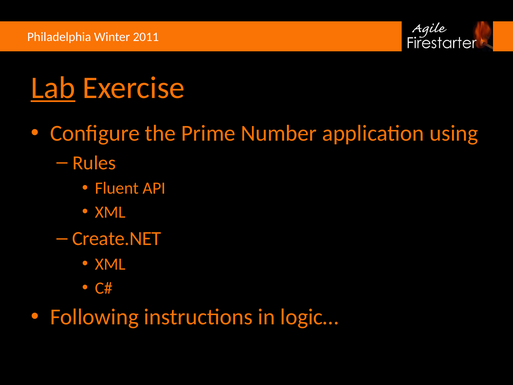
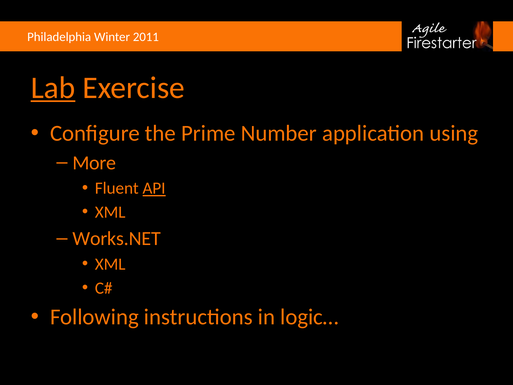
Rules: Rules -> More (94, 163)
API underline: none -> present (154, 188)
Create.NET: Create.NET -> Works.NET (117, 239)
